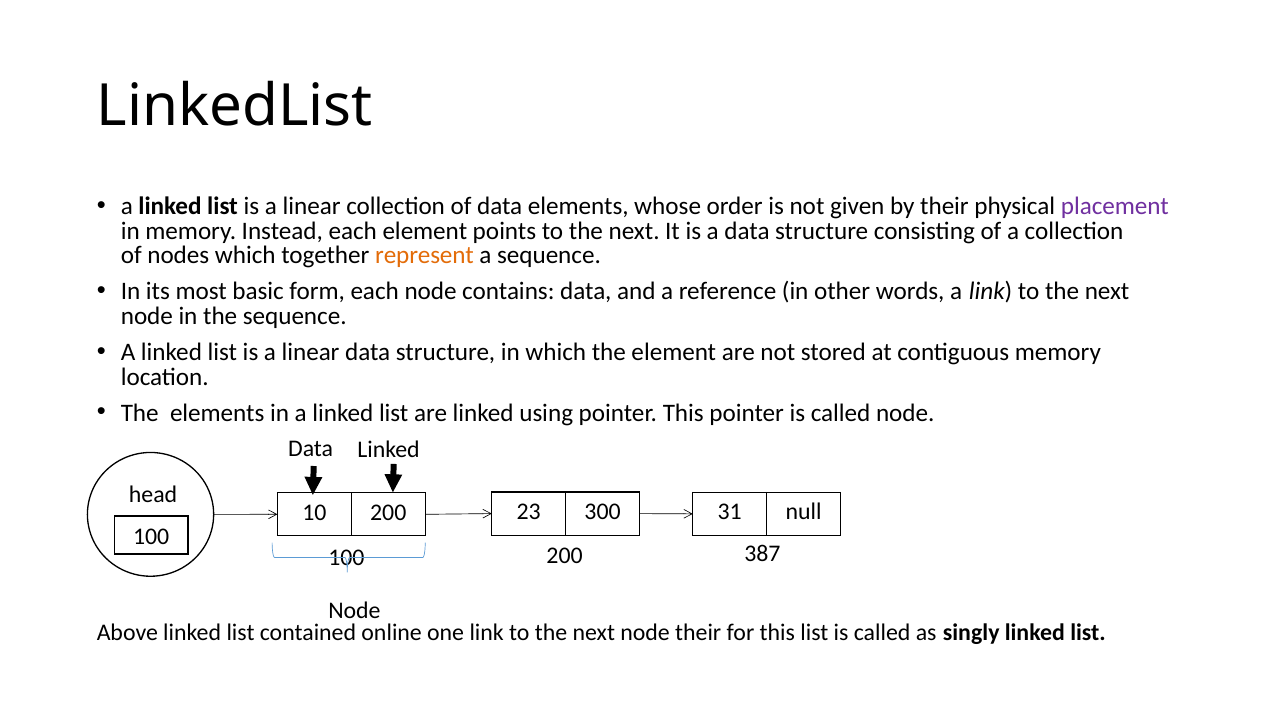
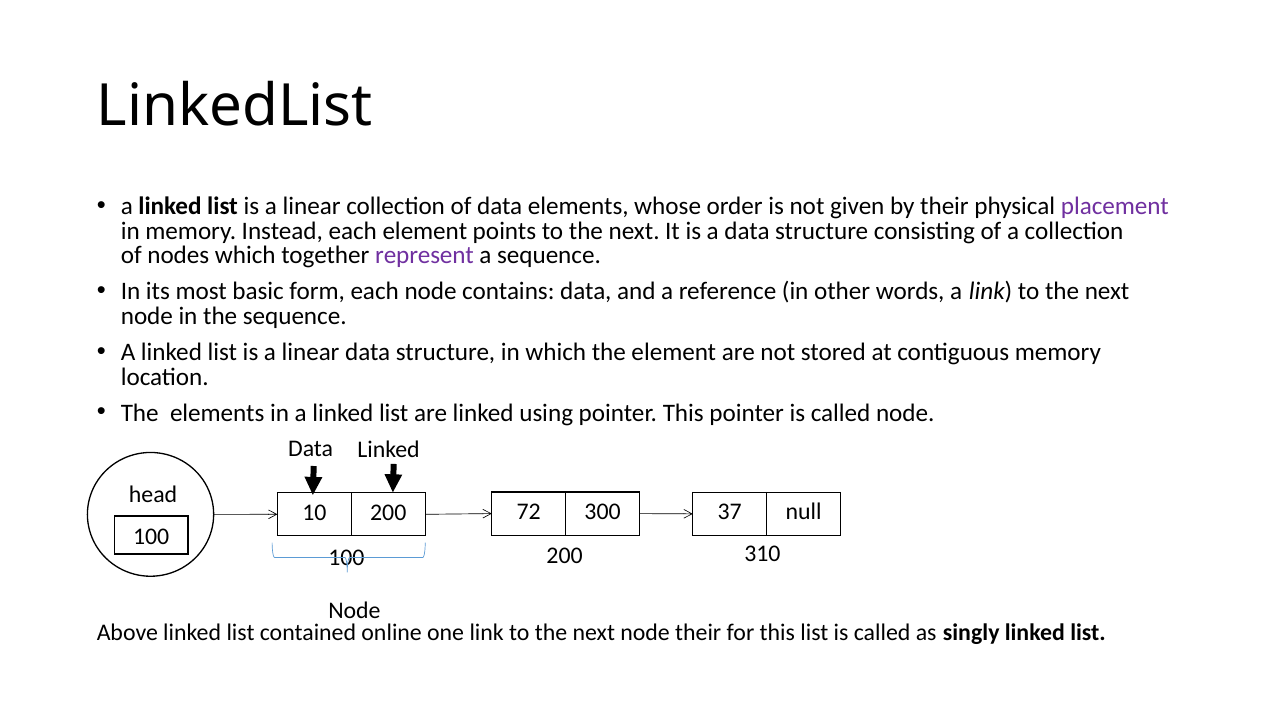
represent colour: orange -> purple (424, 255)
23: 23 -> 72 (529, 512)
31: 31 -> 37 (730, 512)
387: 387 -> 310 (762, 554)
